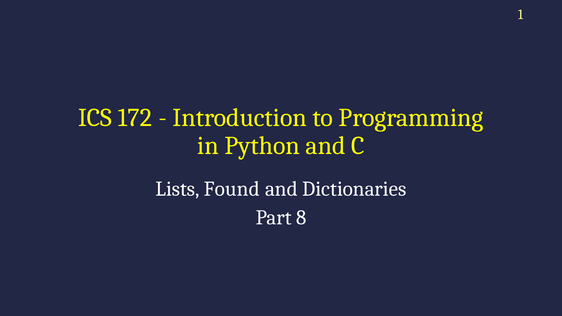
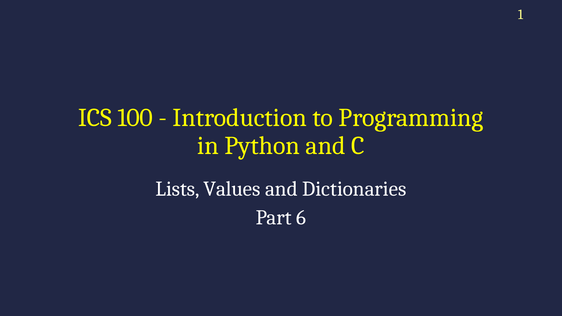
172: 172 -> 100 (135, 118)
Found: Found -> Values (232, 189)
8: 8 -> 6 (301, 218)
